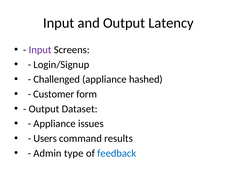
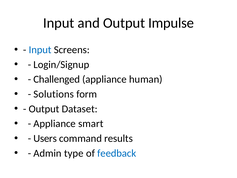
Latency: Latency -> Impulse (171, 23)
Input colour: purple -> blue (40, 50)
hashed: hashed -> human (146, 79)
Customer: Customer -> Solutions (54, 94)
issues: issues -> smart (91, 123)
